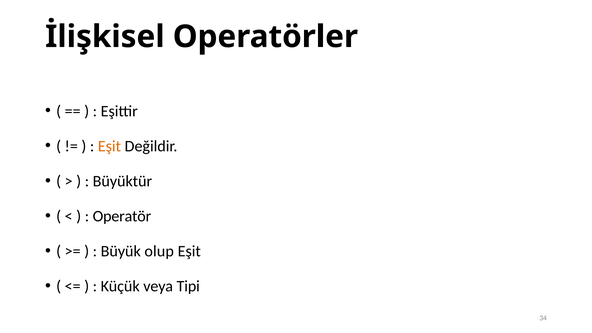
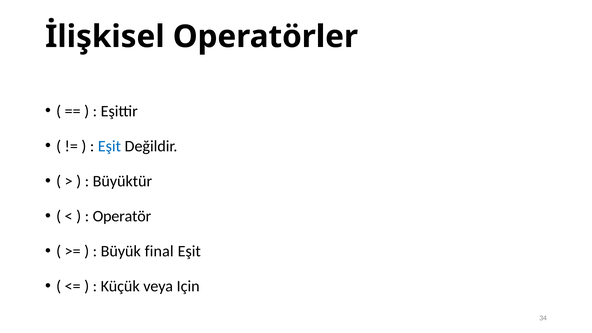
Eşit colour: orange -> blue (109, 146)
olup: olup -> final (159, 251)
Tipi: Tipi -> Için (188, 286)
